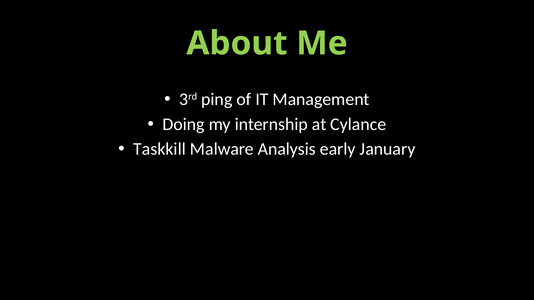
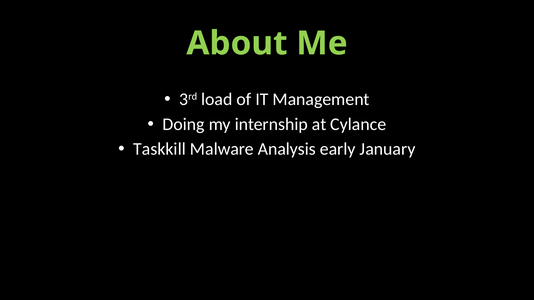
ping: ping -> load (217, 99)
